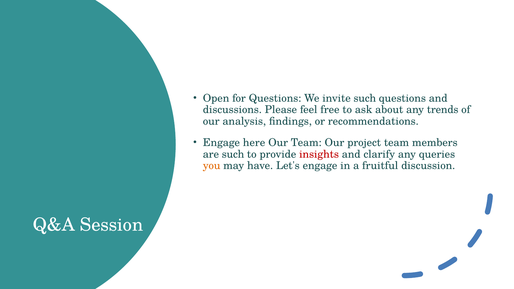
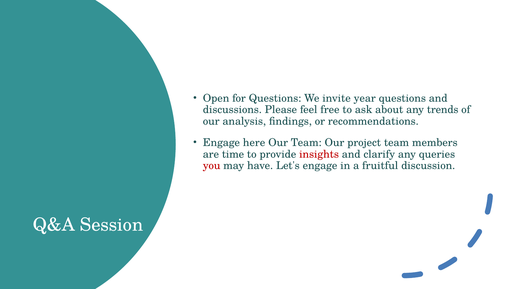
invite such: such -> year (365, 98)
are such: such -> time (233, 154)
you colour: orange -> red (212, 166)
